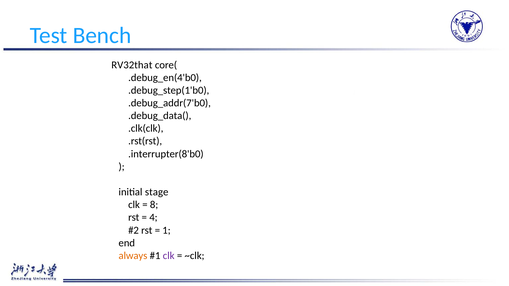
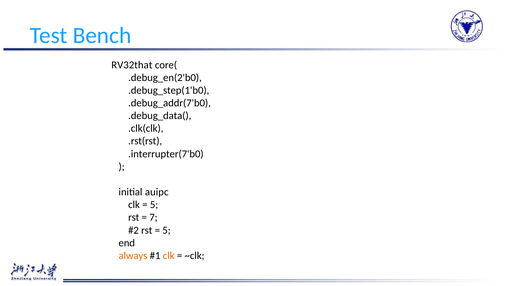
.debug_en(4'b0: .debug_en(4'b0 -> .debug_en(2'b0 (165, 78)
.interrupter(8'b0: .interrupter(8'b0 -> .interrupter(7'b0 (166, 154)
stage: stage -> auipc (157, 192)
8: 8 -> 5 (154, 205)
4: 4 -> 7 (153, 218)
1: 1 -> 5 (167, 230)
clk colour: purple -> orange (169, 256)
